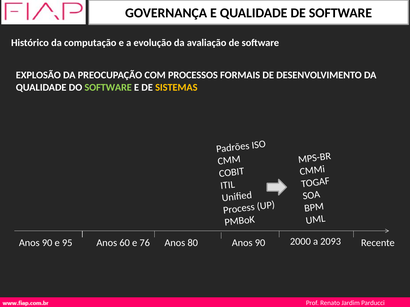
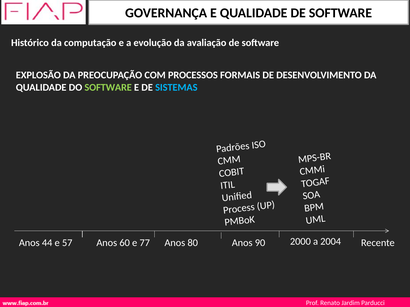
SISTEMAS colour: yellow -> light blue (176, 88)
90: 90 -> 44 (47, 243)
95: 95 -> 57 (67, 243)
76: 76 -> 77 (145, 243)
2093: 2093 -> 2004 (331, 242)
